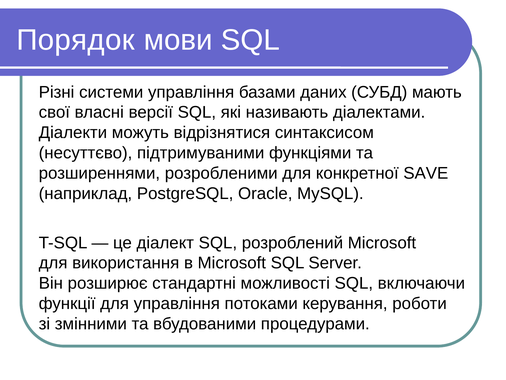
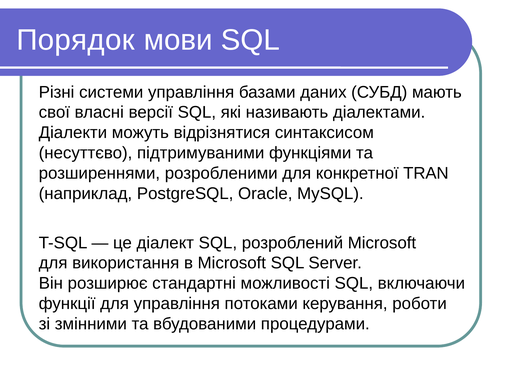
SAVE: SAVE -> TRAN (426, 173)
